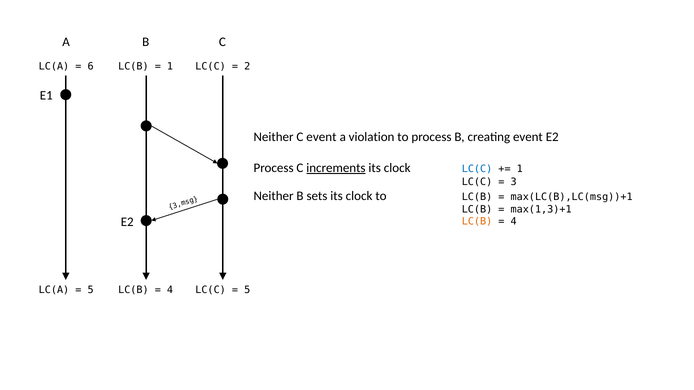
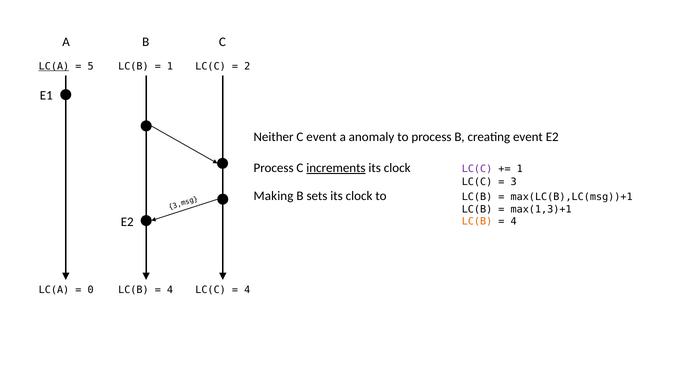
LC(A underline: none -> present (54, 66)
6: 6 -> 5 (91, 66)
violation: violation -> anomaly (372, 137)
LC(C colour: blue -> purple (477, 169)
Neither: Neither -> Making (274, 196)
5: 5 -> 0 (91, 290)
5: 5 -> 4 (247, 290)
